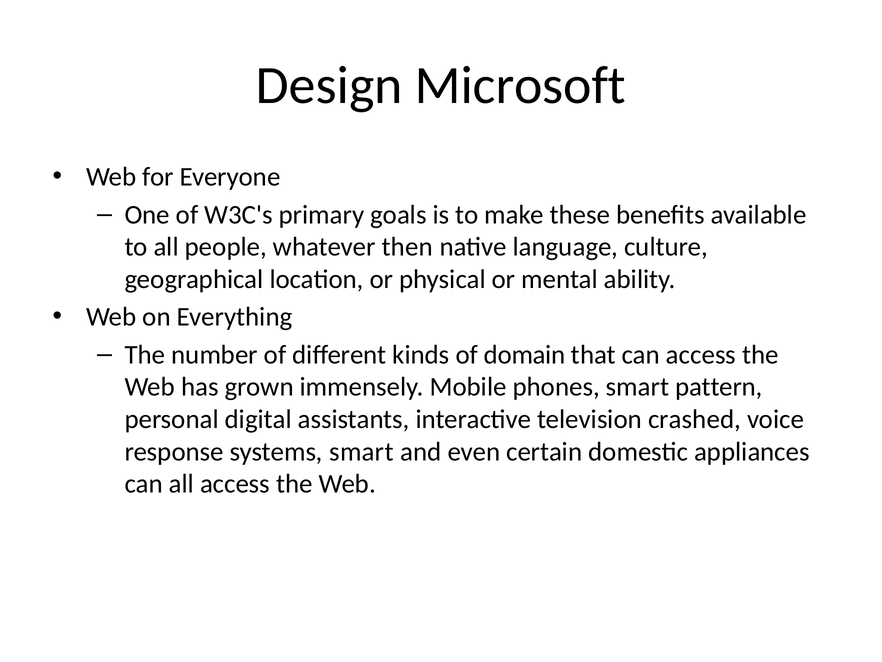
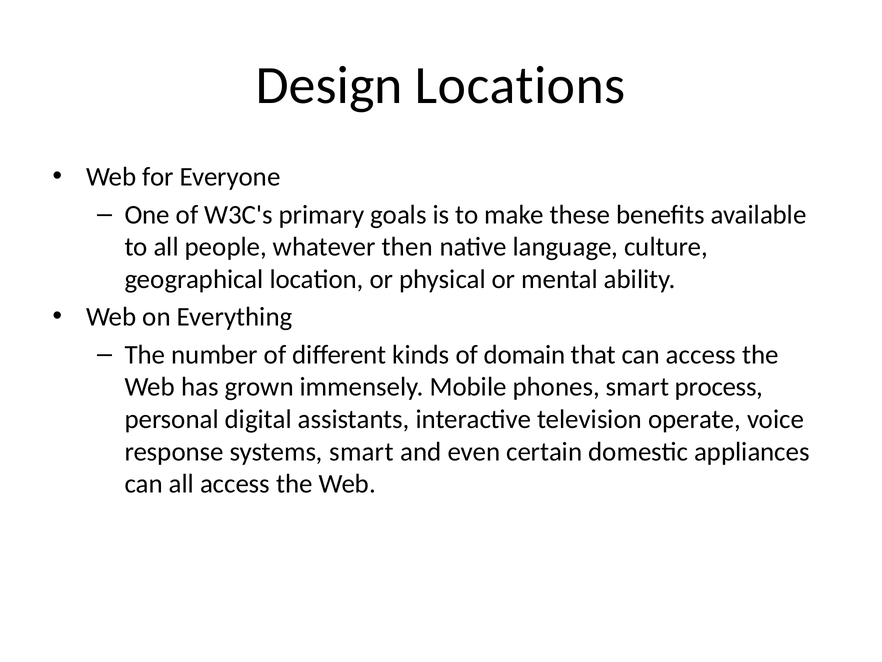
Microsoft: Microsoft -> Locations (520, 85)
pattern: pattern -> process (719, 387)
crashed: crashed -> operate (695, 419)
